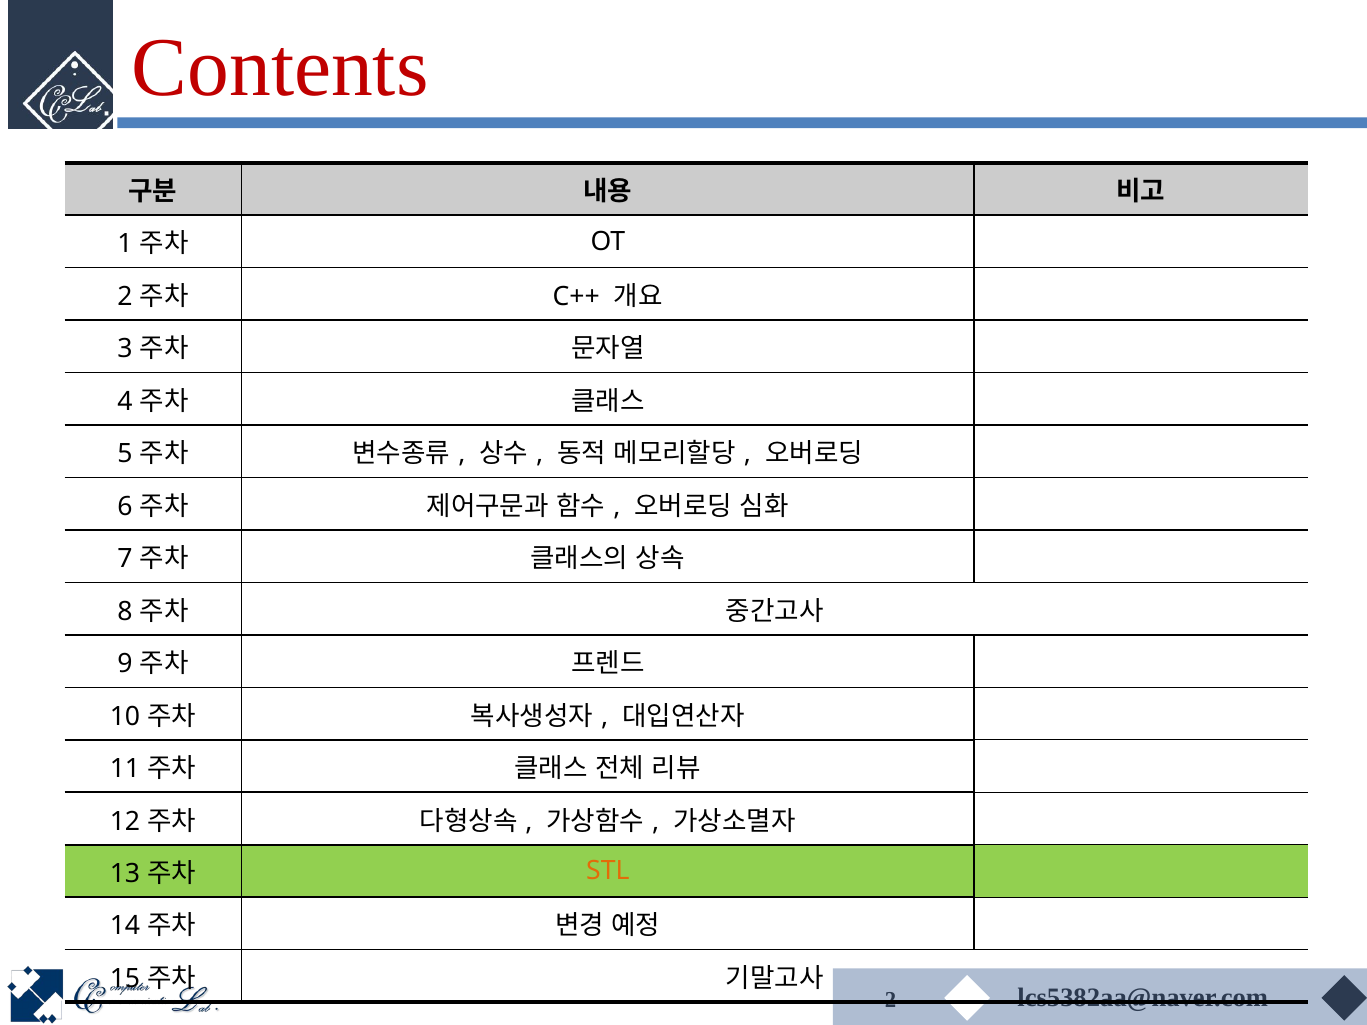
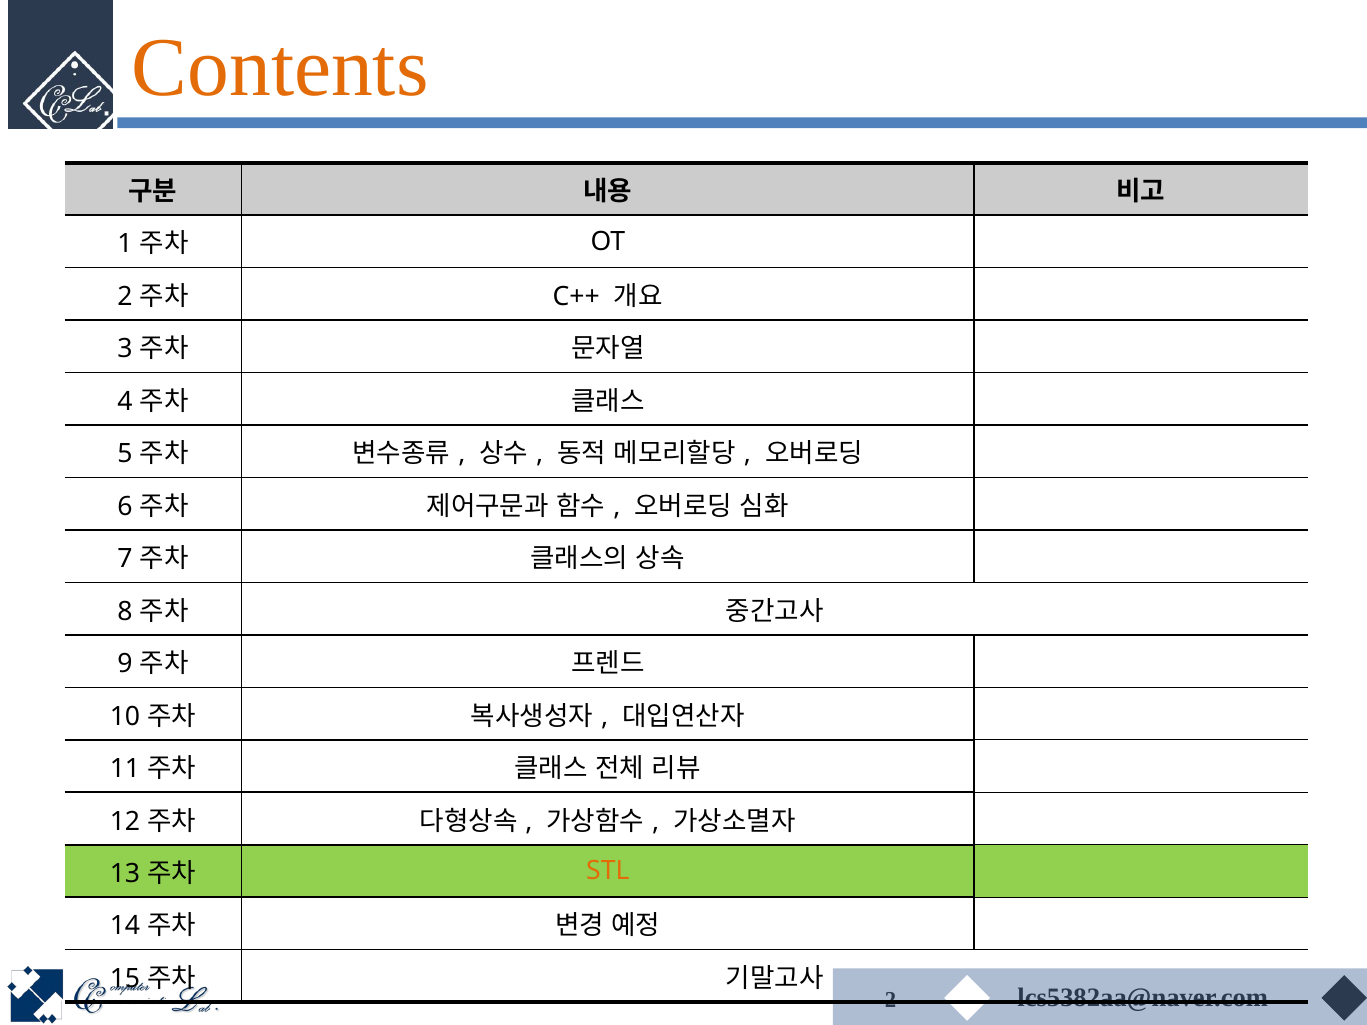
Contents colour: red -> orange (280, 68)
